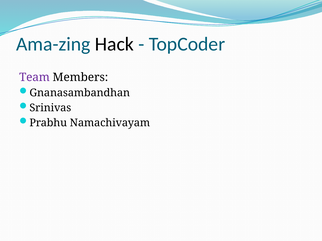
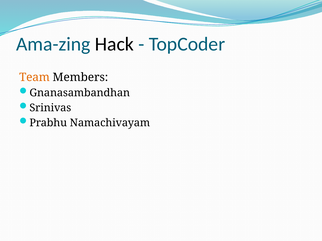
Team colour: purple -> orange (34, 78)
